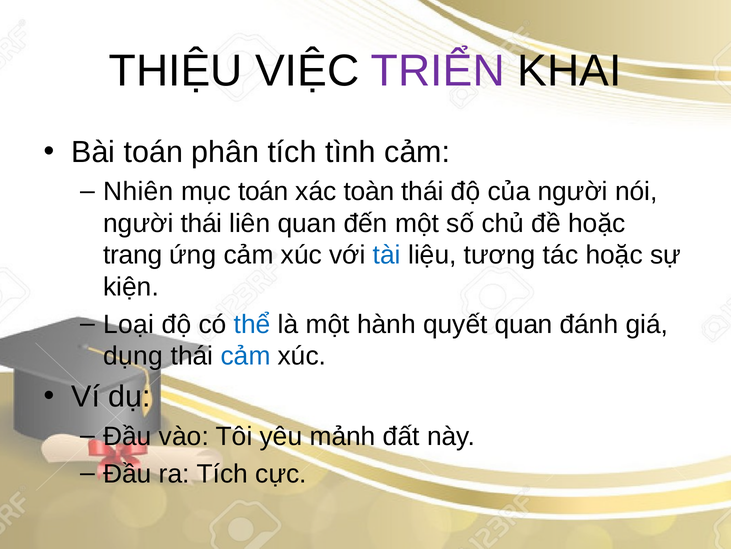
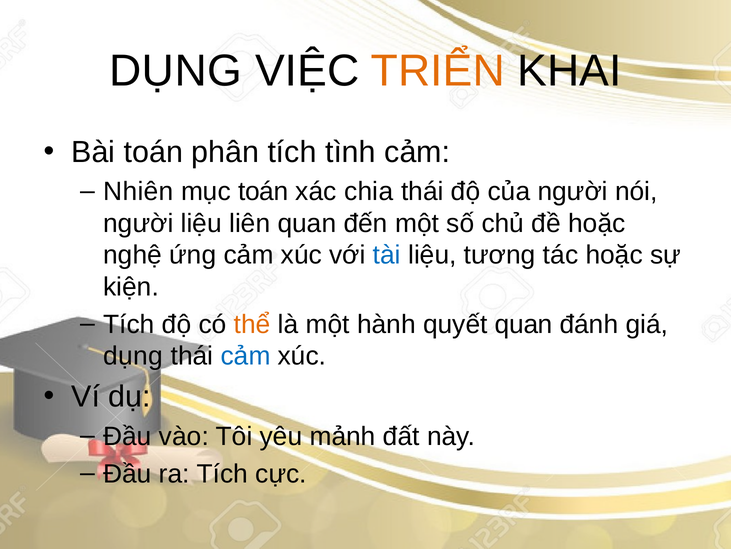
THIỆU: THIỆU -> DỤNG (176, 71)
TRIỂN colour: purple -> orange (438, 71)
toàn: toàn -> chia (369, 192)
người thái: thái -> liệu (201, 223)
trang: trang -> nghệ (133, 255)
Loại: Loại -> Tích (129, 324)
thể colour: blue -> orange (252, 324)
